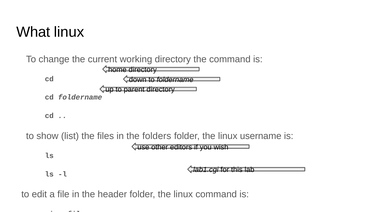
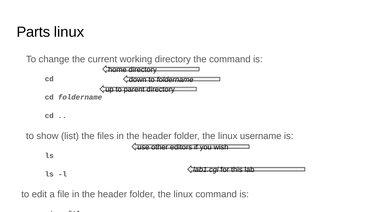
What: What -> Parts (33, 32)
files in the folders: folders -> header (157, 136)
